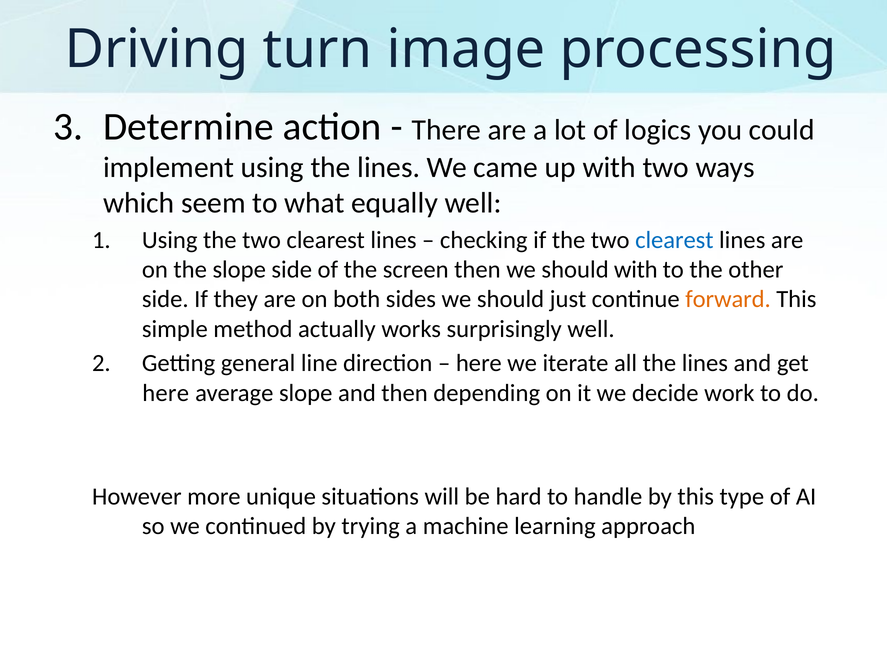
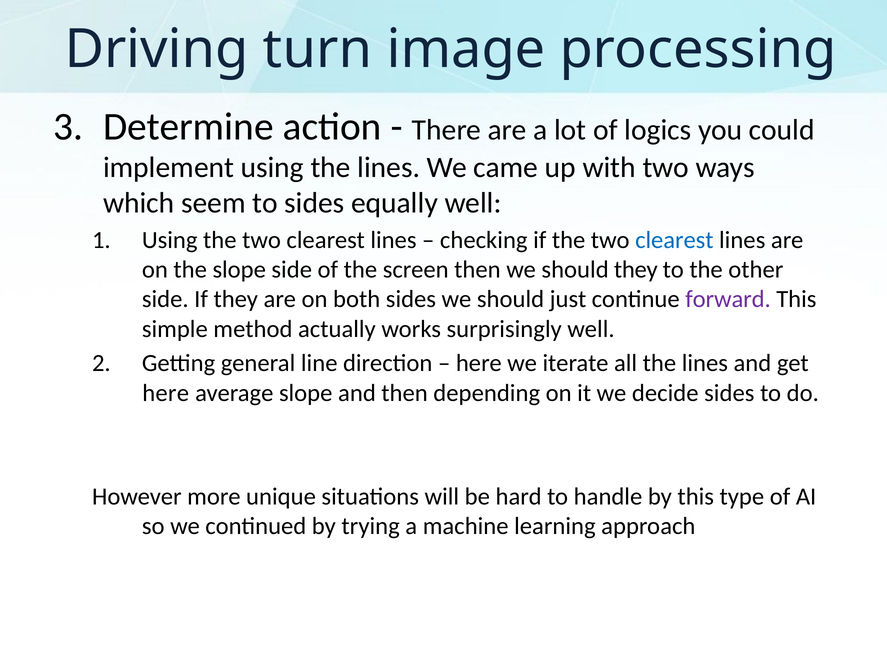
to what: what -> sides (314, 203)
should with: with -> they (636, 270)
forward colour: orange -> purple (728, 299)
decide work: work -> sides (729, 393)
